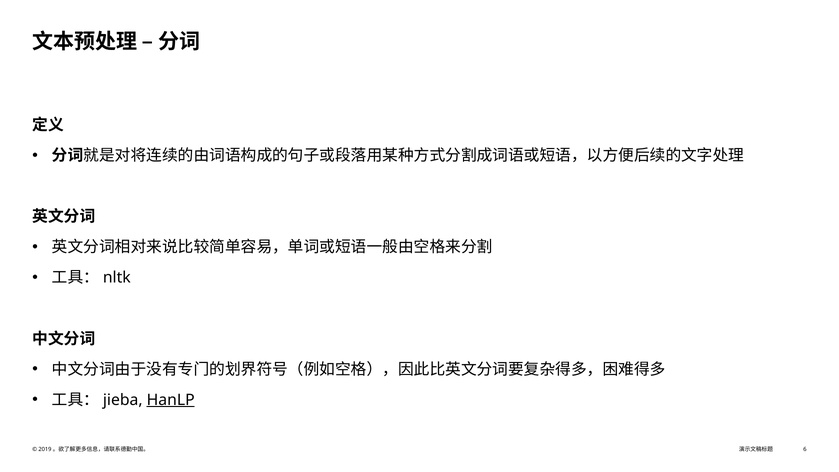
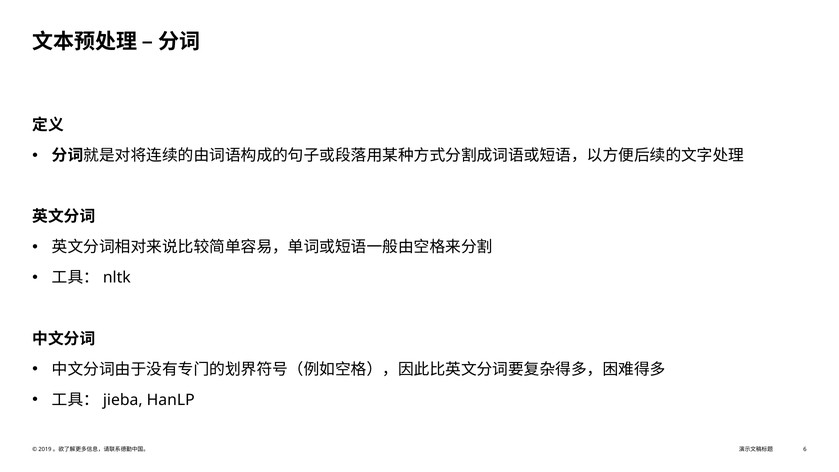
HanLP underline: present -> none (171, 400)
